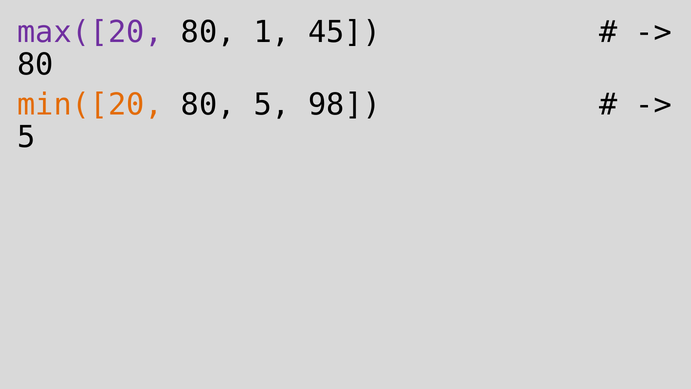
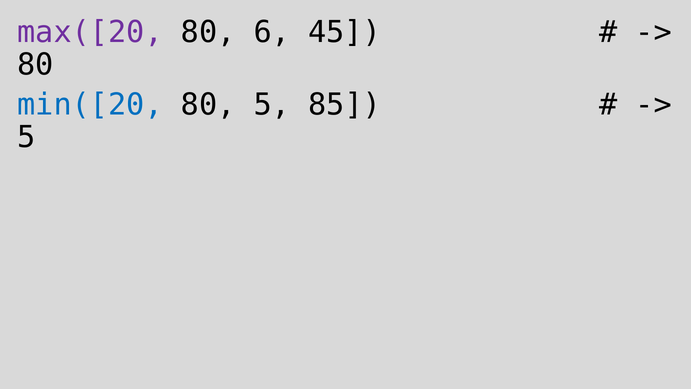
1: 1 -> 6 (272, 32)
min([20 colour: orange -> blue (90, 105)
98: 98 -> 85 (345, 105)
